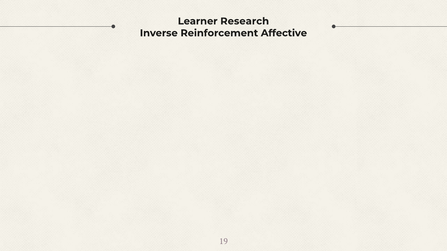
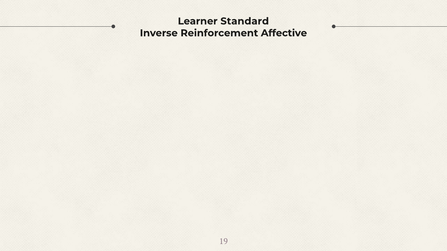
Research: Research -> Standard (245, 21)
